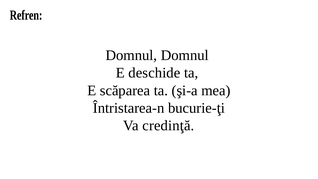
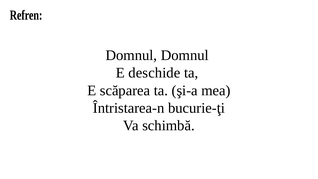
credinţă: credinţă -> schimbă (168, 126)
